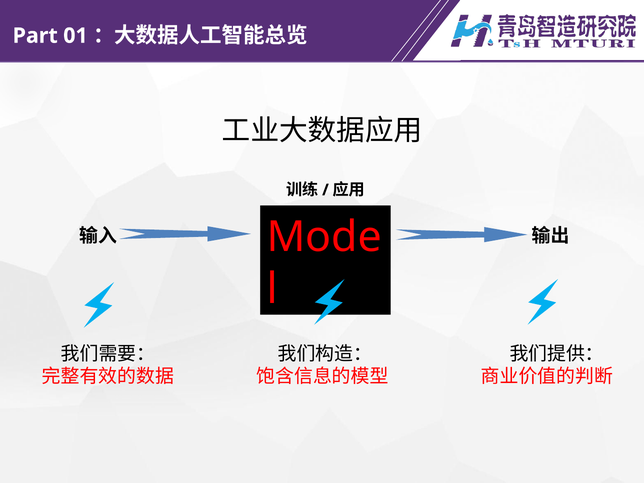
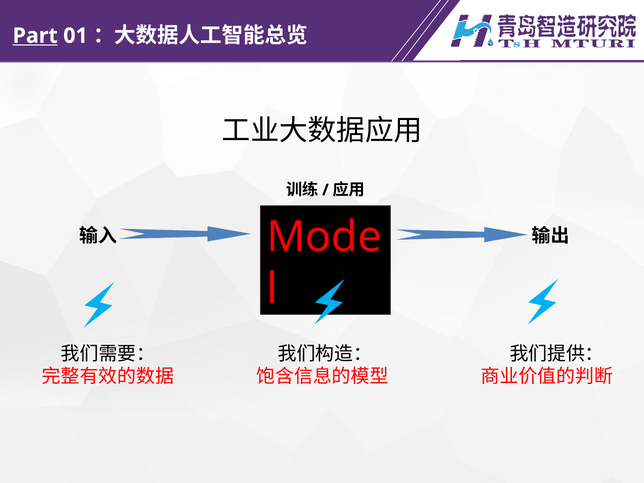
Part underline: none -> present (35, 36)
